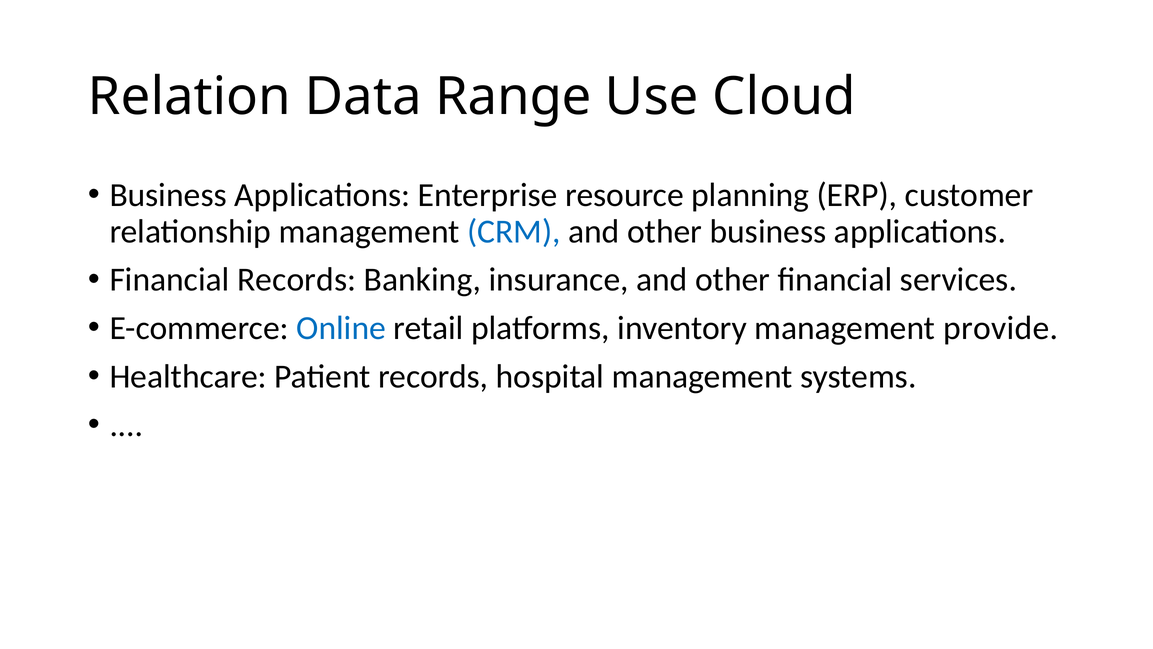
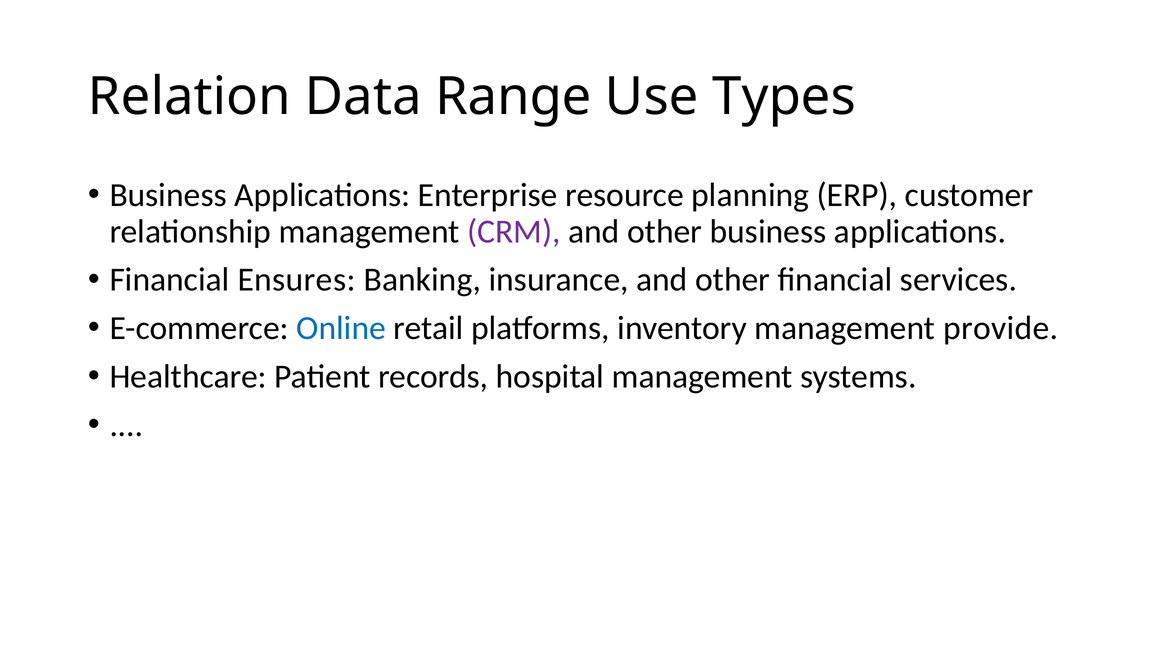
Cloud: Cloud -> Types (784, 97)
CRM colour: blue -> purple (514, 231)
Financial Records: Records -> Ensures (297, 280)
